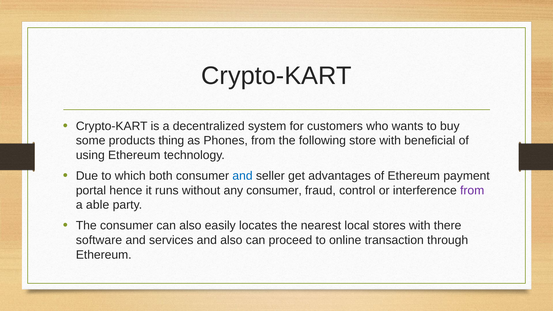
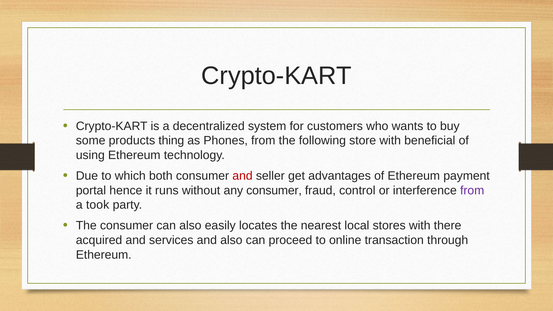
and colour: blue -> red (242, 176)
able: able -> took (98, 205)
software: software -> acquired (99, 240)
